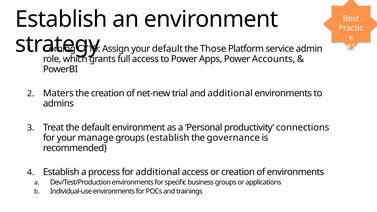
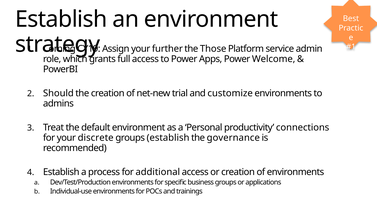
your default: default -> further (167, 49)
Accounts: Accounts -> Welcome (274, 59)
Maters: Maters -> Should (58, 93)
and additional: additional -> customize (230, 93)
manage: manage -> discrete (96, 138)
